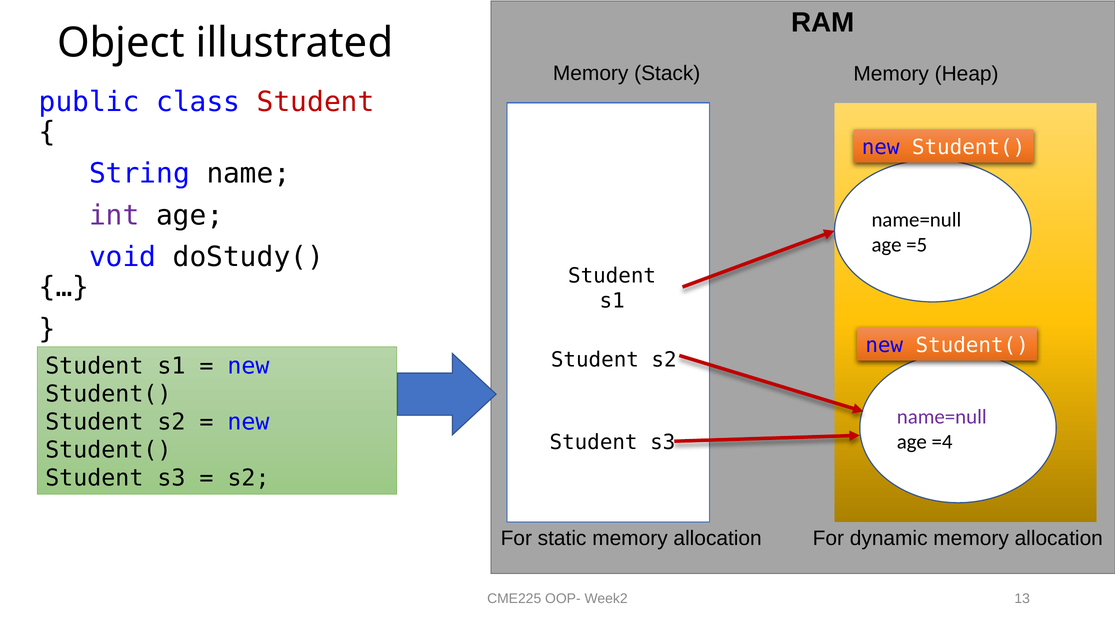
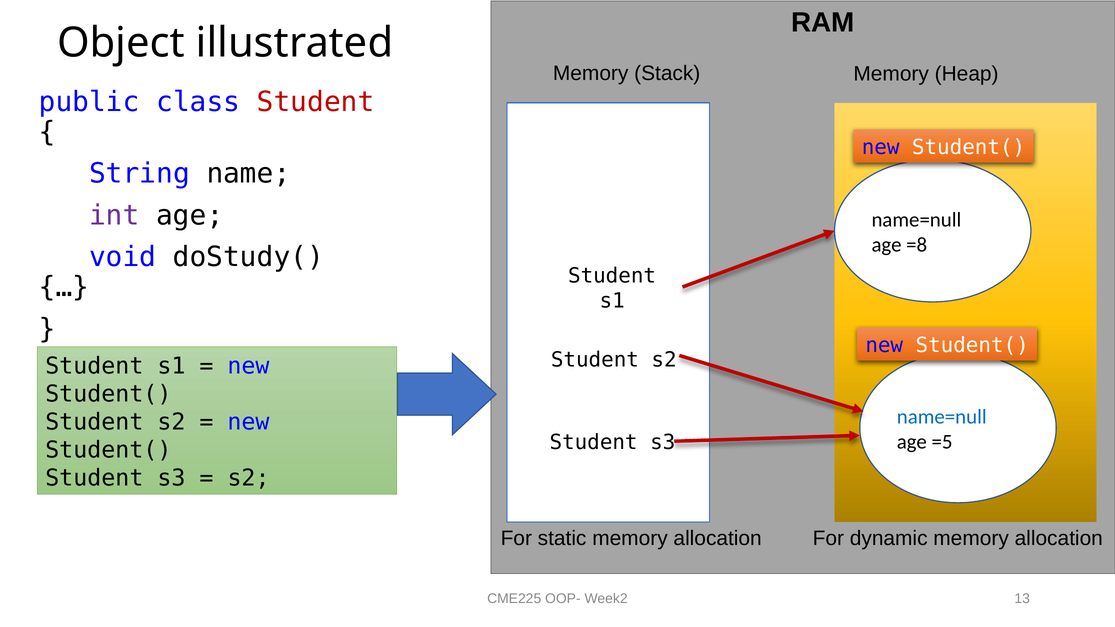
=5: =5 -> =8 (917, 245)
name=null colour: purple -> blue (942, 417)
=4: =4 -> =5 (942, 442)
